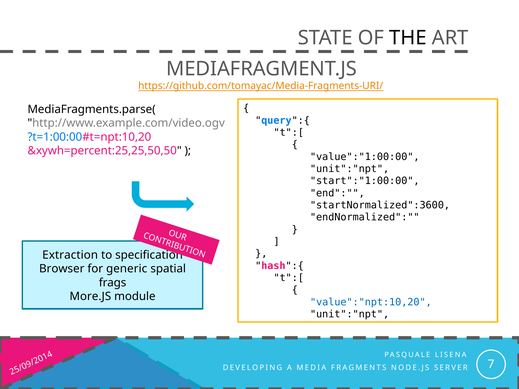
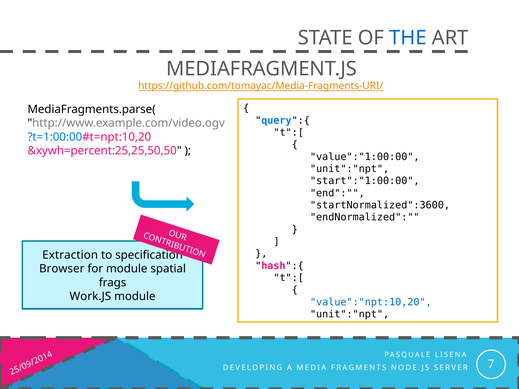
THE colour: black -> blue (408, 38)
for generic: generic -> module (127, 269)
More.JS: More.JS -> Work.JS (90, 297)
